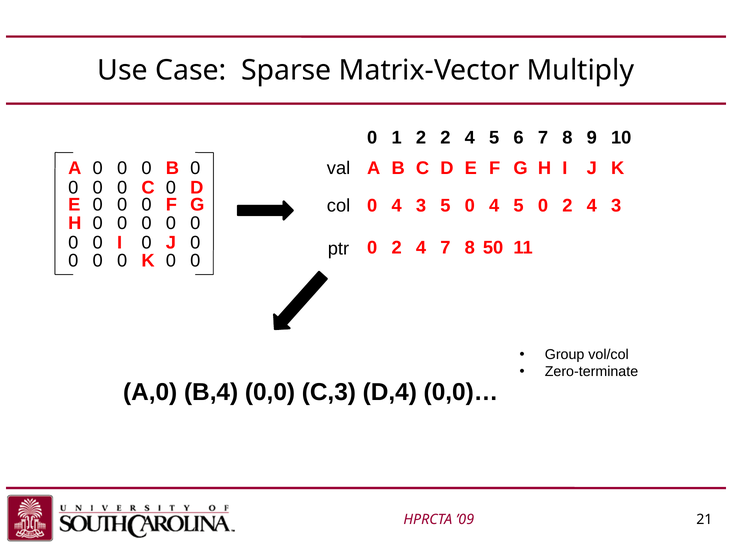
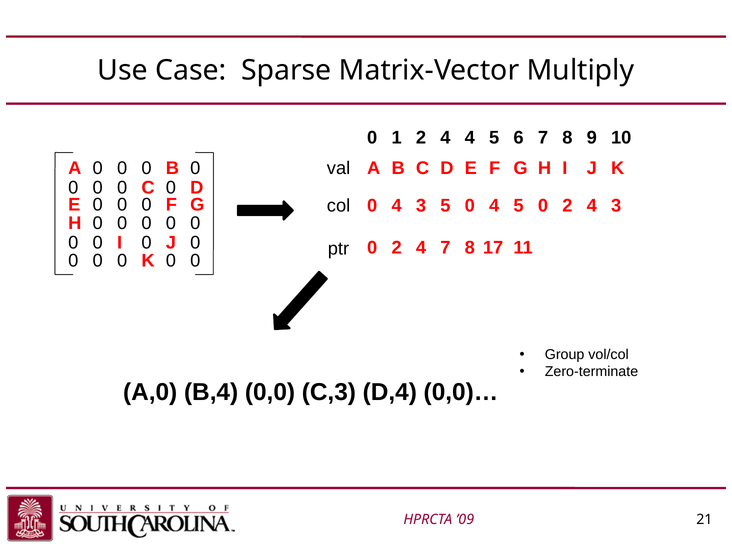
1 2 2: 2 -> 4 (445, 138)
50: 50 -> 17 (493, 248)
